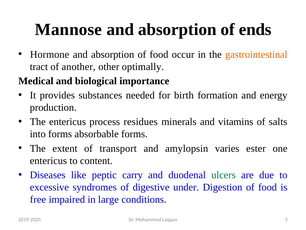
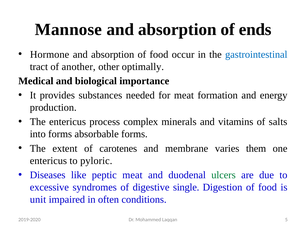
gastrointestinal colour: orange -> blue (256, 54)
for birth: birth -> meat (184, 95)
residues: residues -> complex (141, 122)
transport: transport -> carotenes (118, 148)
amylopsin: amylopsin -> membrane (187, 148)
ester: ester -> them (256, 148)
content: content -> pyloric (96, 160)
peptic carry: carry -> meat (132, 175)
under: under -> single (186, 187)
free: free -> unit (38, 199)
large: large -> often (108, 199)
